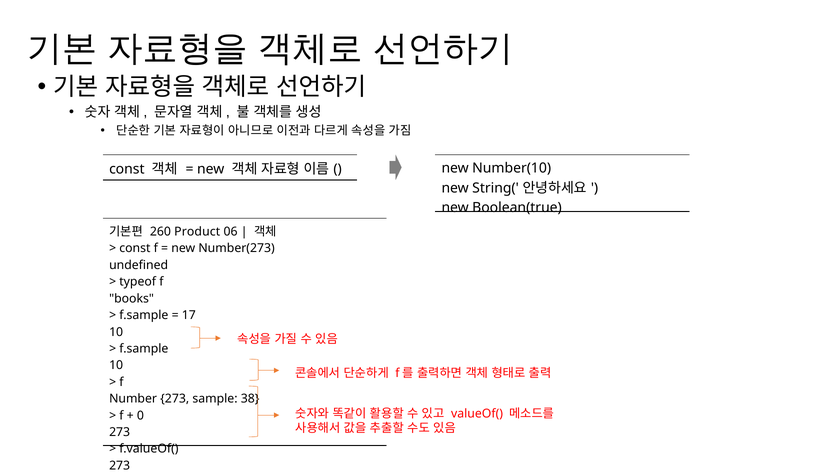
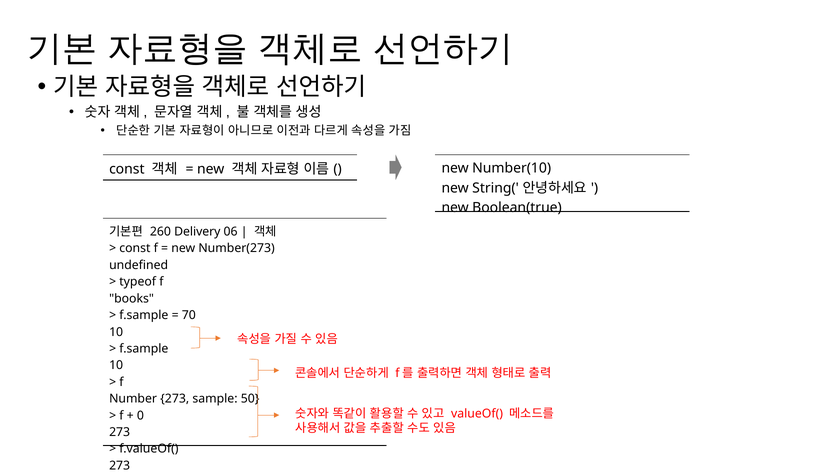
Product: Product -> Delivery (197, 231)
17: 17 -> 70 (189, 315)
38: 38 -> 50 (250, 398)
